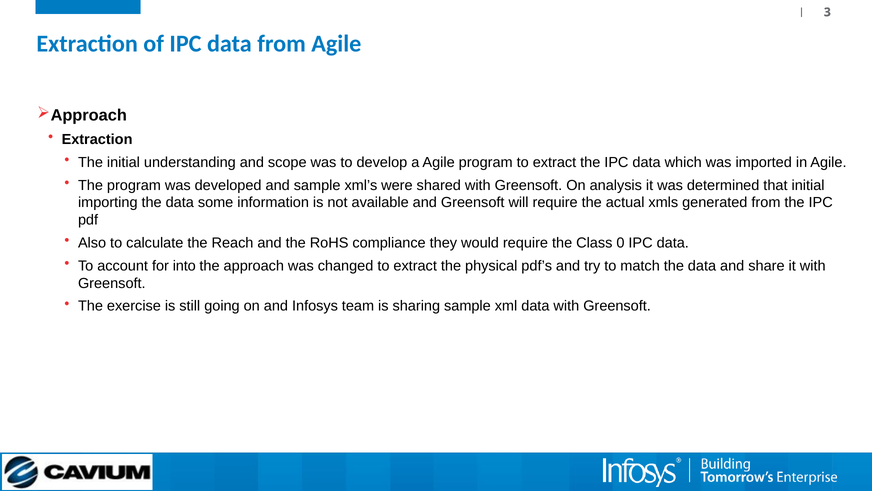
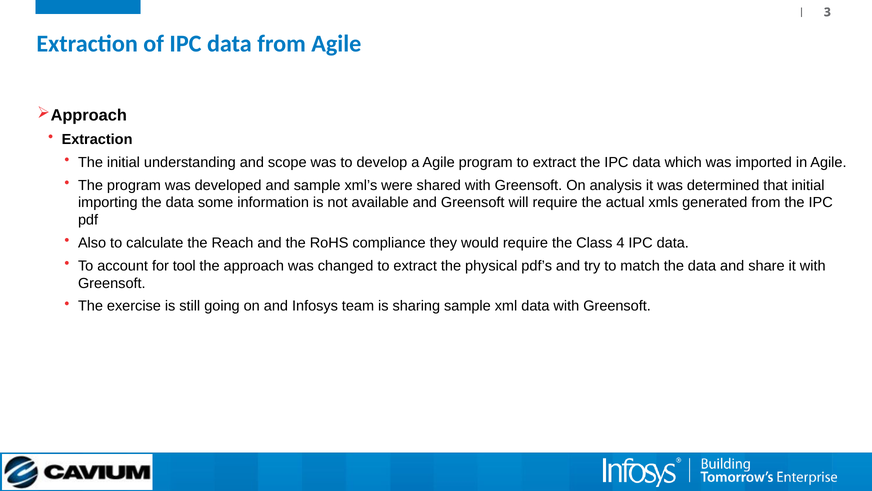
0: 0 -> 4 (620, 243)
into: into -> tool (184, 266)
